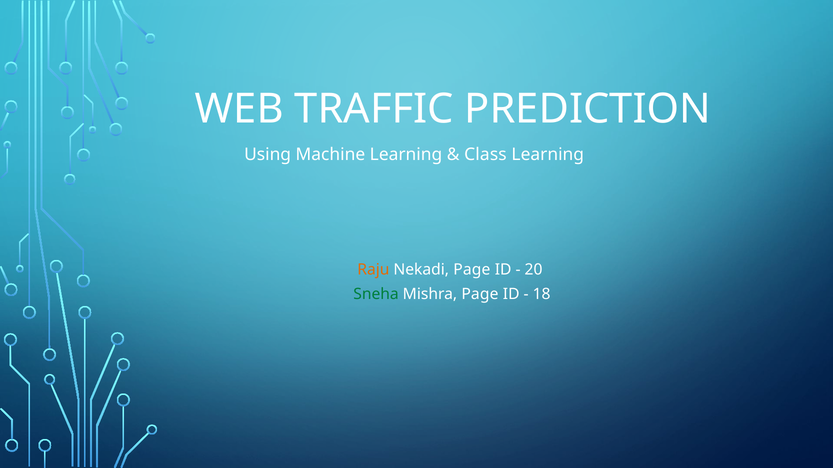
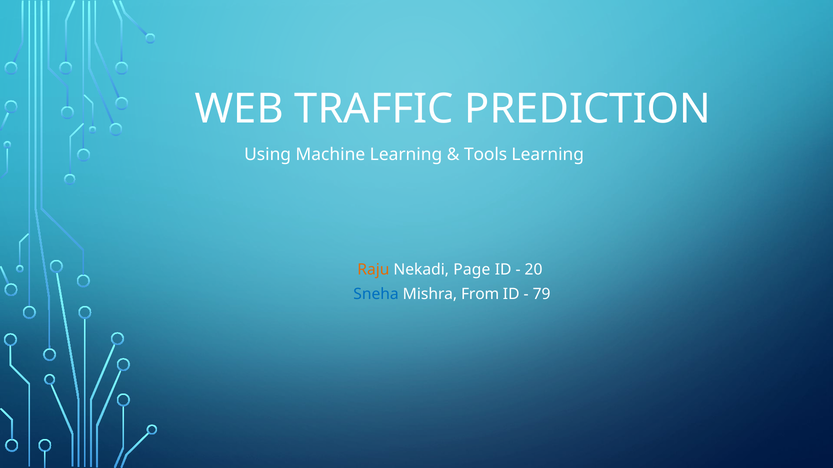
Class: Class -> Tools (486, 155)
Sneha colour: green -> blue (376, 294)
Mishra Page: Page -> From (480, 294)
18: 18 -> 79 (542, 294)
